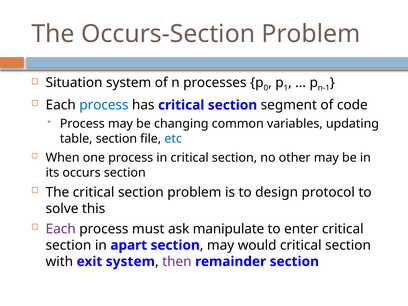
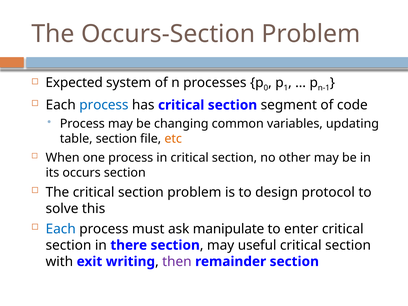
Situation: Situation -> Expected (74, 83)
etc colour: blue -> orange (173, 139)
Each colour: purple -> blue (61, 229)
apart: apart -> there (129, 245)
would: would -> useful (257, 245)
exit system: system -> writing (130, 262)
